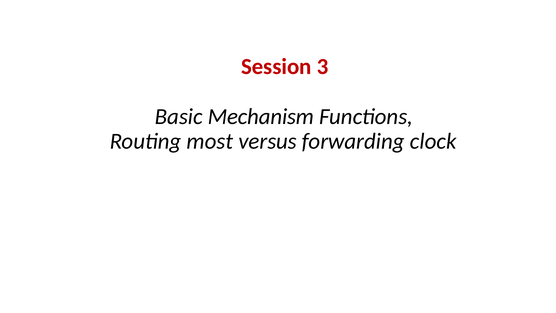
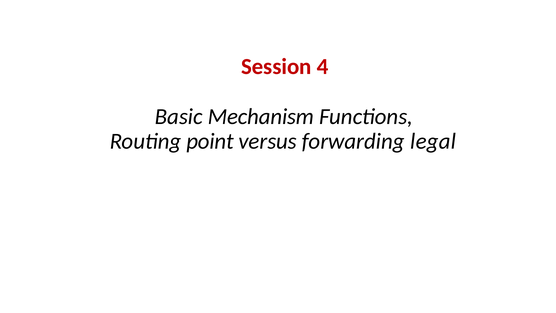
3: 3 -> 4 (322, 67)
most: most -> point (210, 141)
clock: clock -> legal (433, 141)
